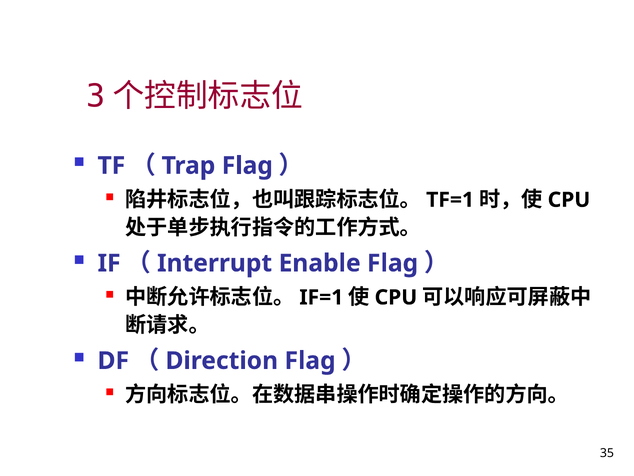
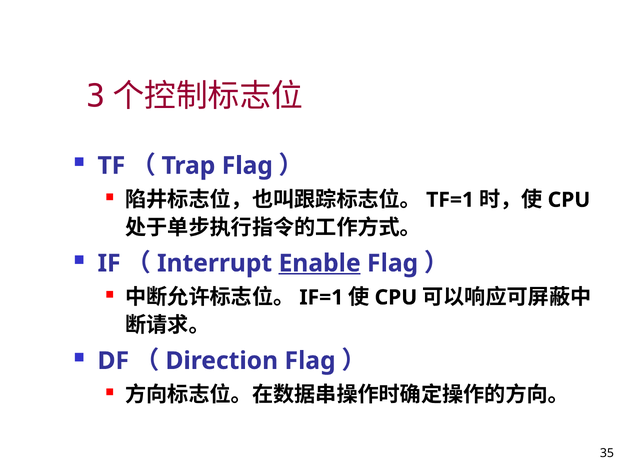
Enable underline: none -> present (320, 263)
